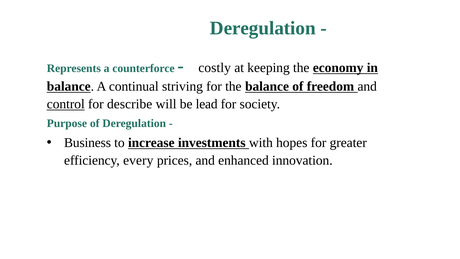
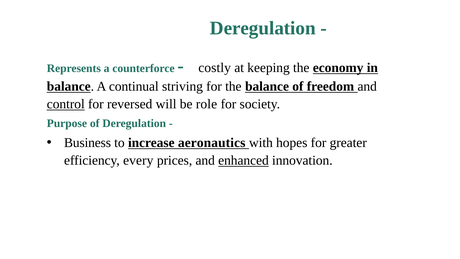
describe: describe -> reversed (130, 104)
lead: lead -> role (206, 104)
investments: investments -> aeronautics (212, 143)
enhanced underline: none -> present (243, 160)
